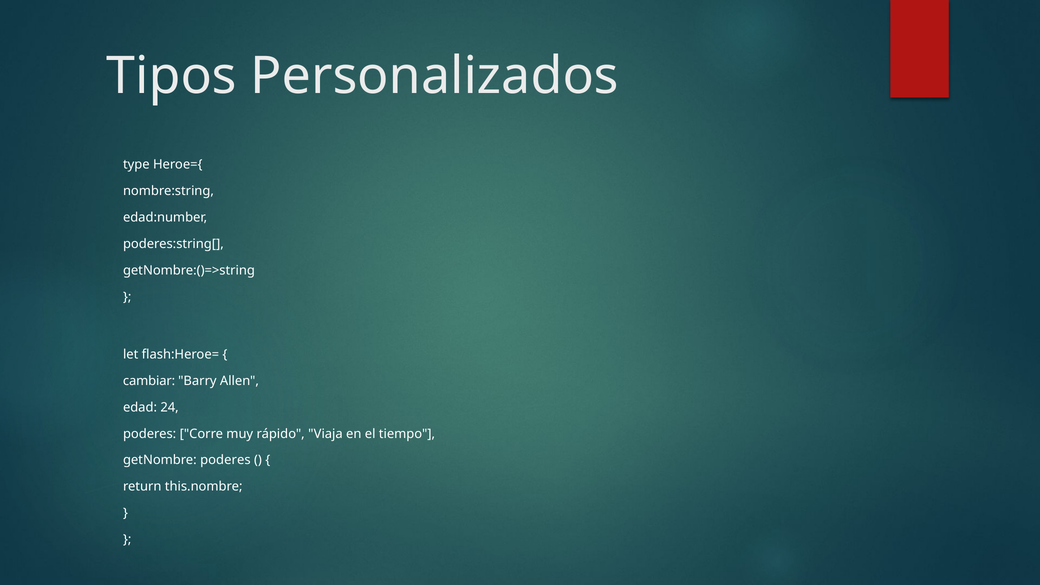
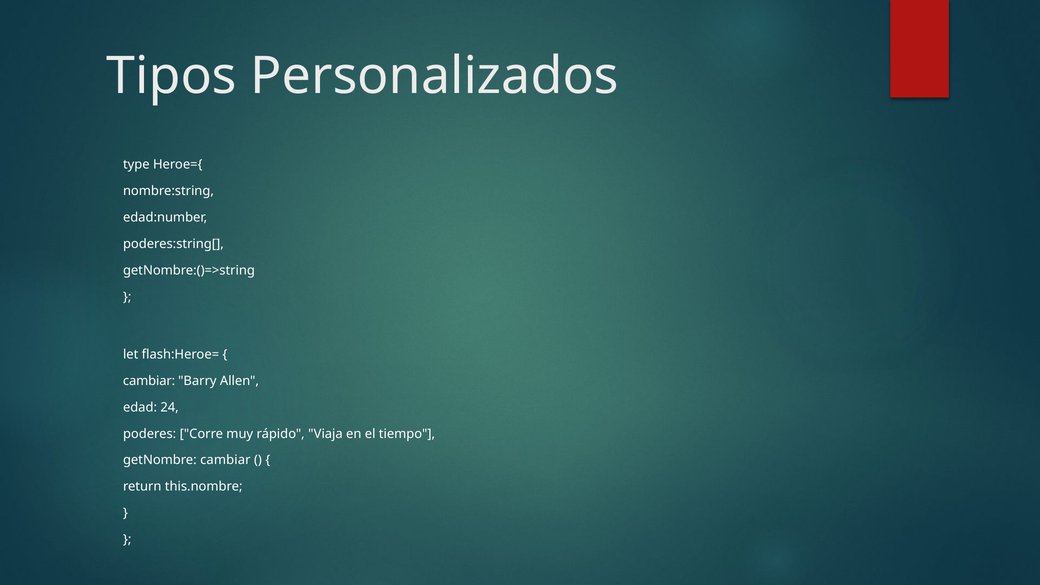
getNombre poderes: poderes -> cambiar (225, 460)
